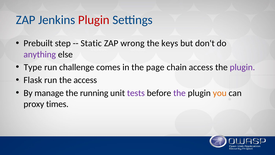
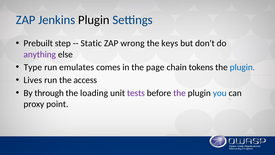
Plugin colour: red -> black (94, 20)
challenge: challenge -> emulates (77, 67)
chain access: access -> tokens (201, 67)
plugin colour: purple -> blue (242, 67)
Flask: Flask -> Lives (33, 80)
manage: manage -> through (49, 93)
running: running -> loading (94, 93)
you colour: orange -> blue (220, 93)
times: times -> point (57, 104)
